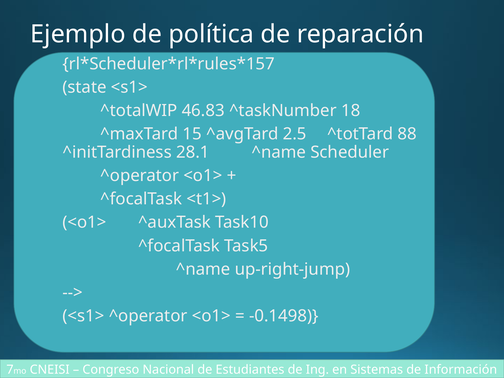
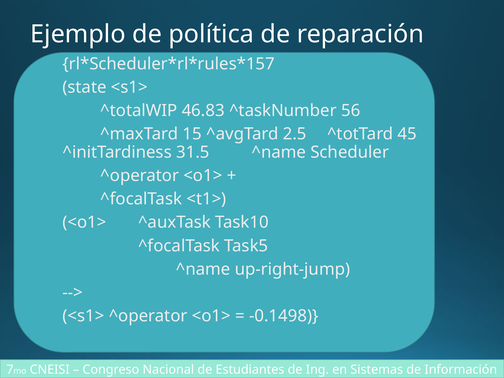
18: 18 -> 56 (351, 111)
88: 88 -> 45 (407, 134)
28.1: 28.1 -> 31.5 (193, 152)
